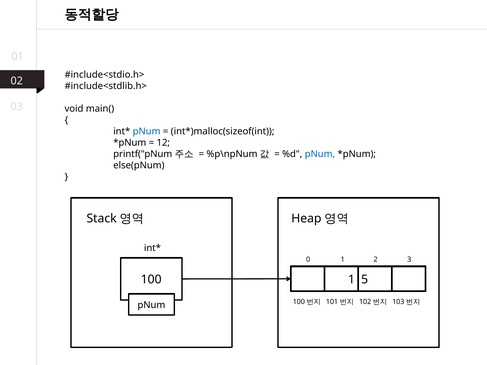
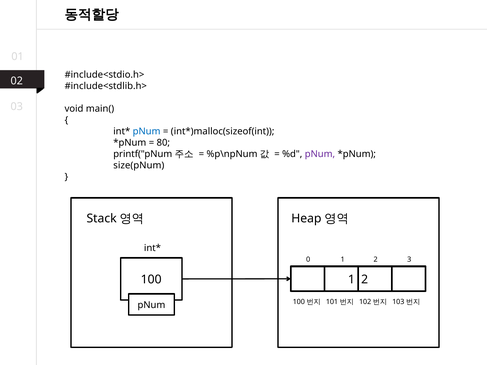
12: 12 -> 80 (163, 143)
pNum colour: blue -> purple (320, 154)
else(pNum: else(pNum -> size(pNum (139, 166)
100 1 5: 5 -> 2 (365, 280)
